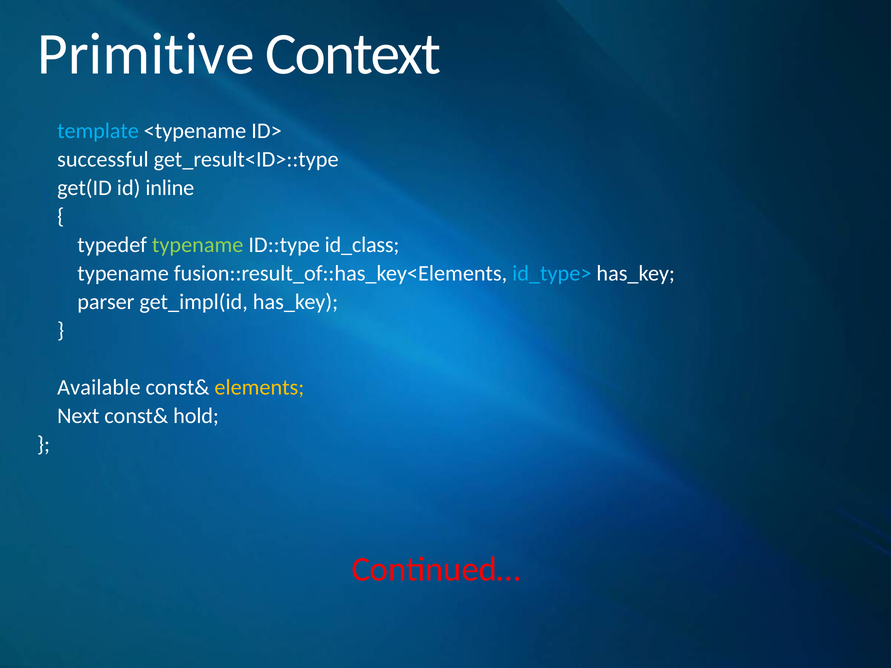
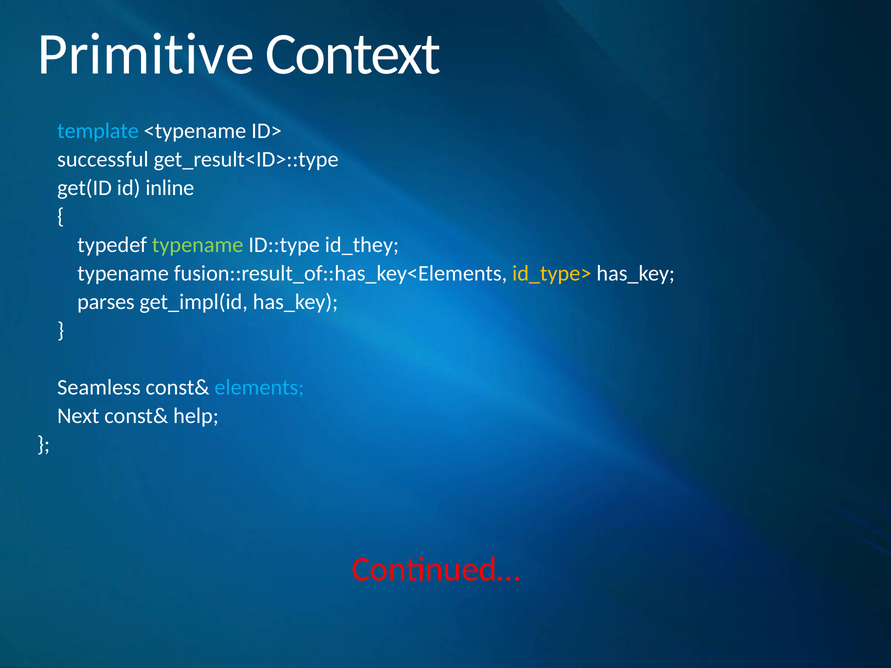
id_class: id_class -> id_they (362, 245)
id_type> colour: light blue -> yellow (552, 273)
parser: parser -> parses (106, 302)
Available: Available -> Seamless (99, 387)
elements colour: yellow -> light blue (259, 387)
hold: hold -> help (196, 416)
